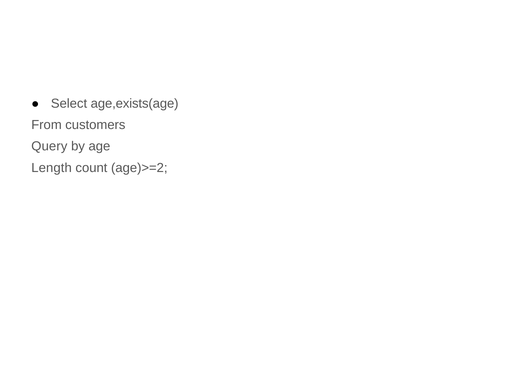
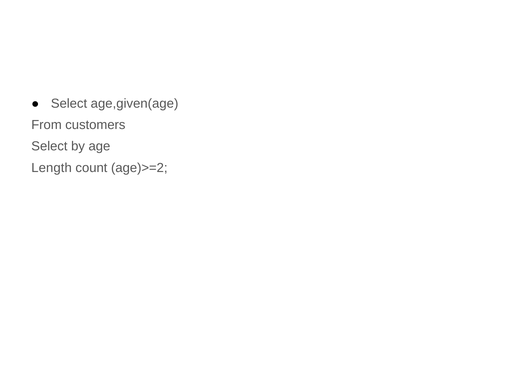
age,exists(age: age,exists(age -> age,given(age (135, 104)
Query: Query -> Select (49, 147)
